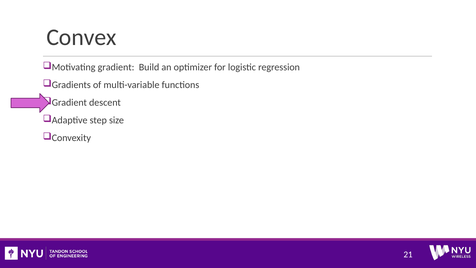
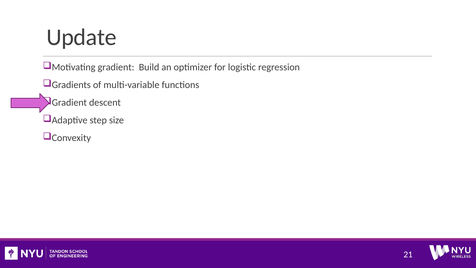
Convex: Convex -> Update (81, 37)
